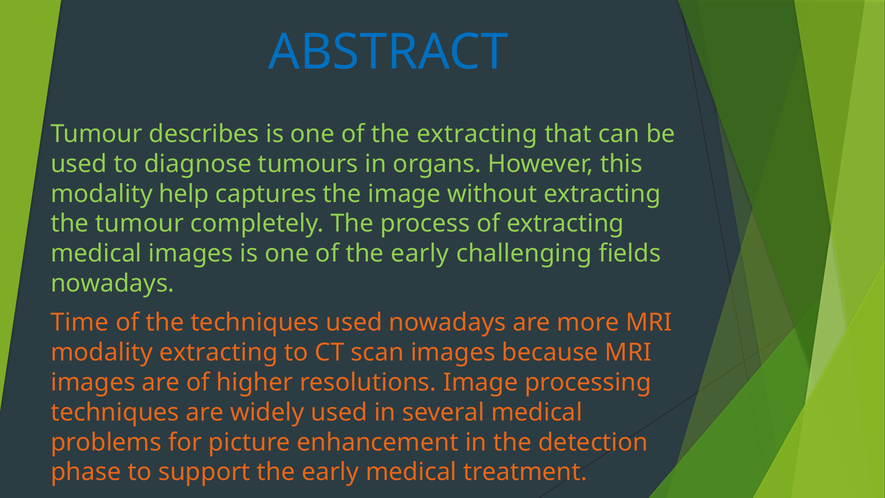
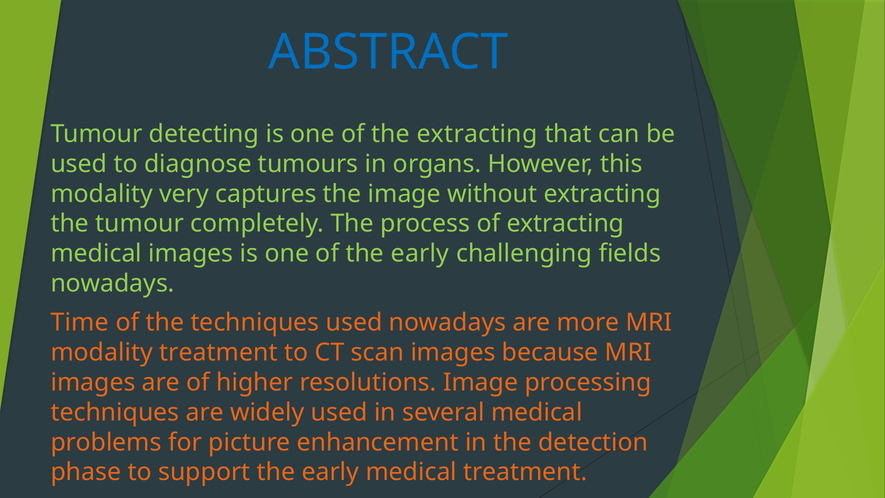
describes: describes -> detecting (204, 134)
help: help -> very (184, 194)
modality extracting: extracting -> treatment (218, 352)
